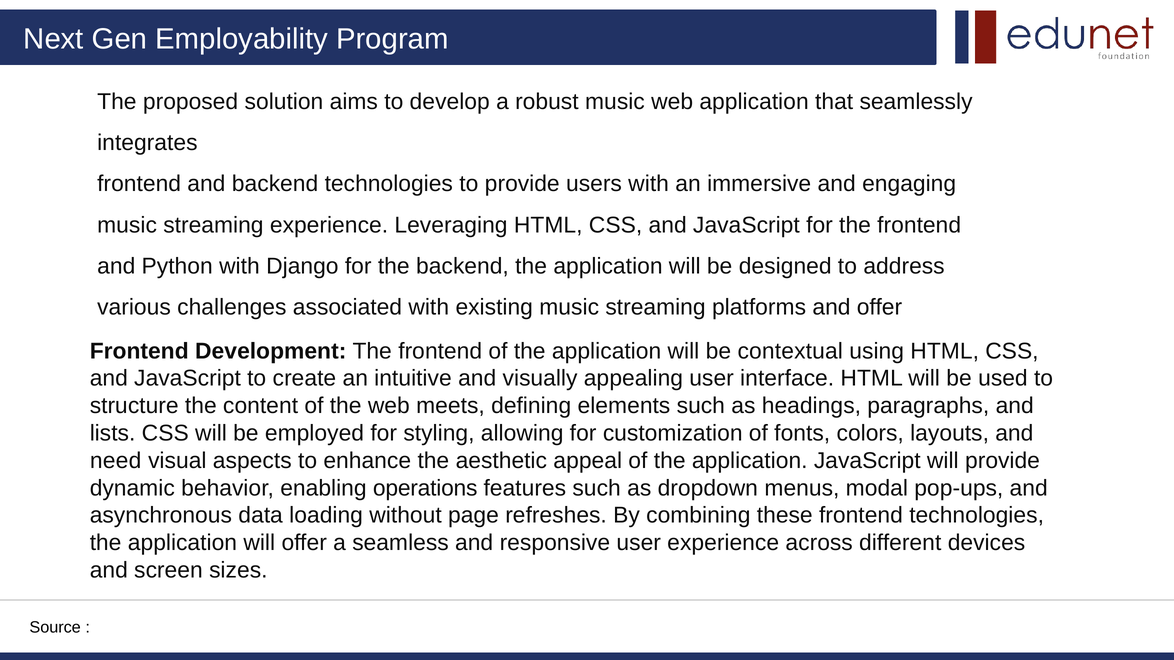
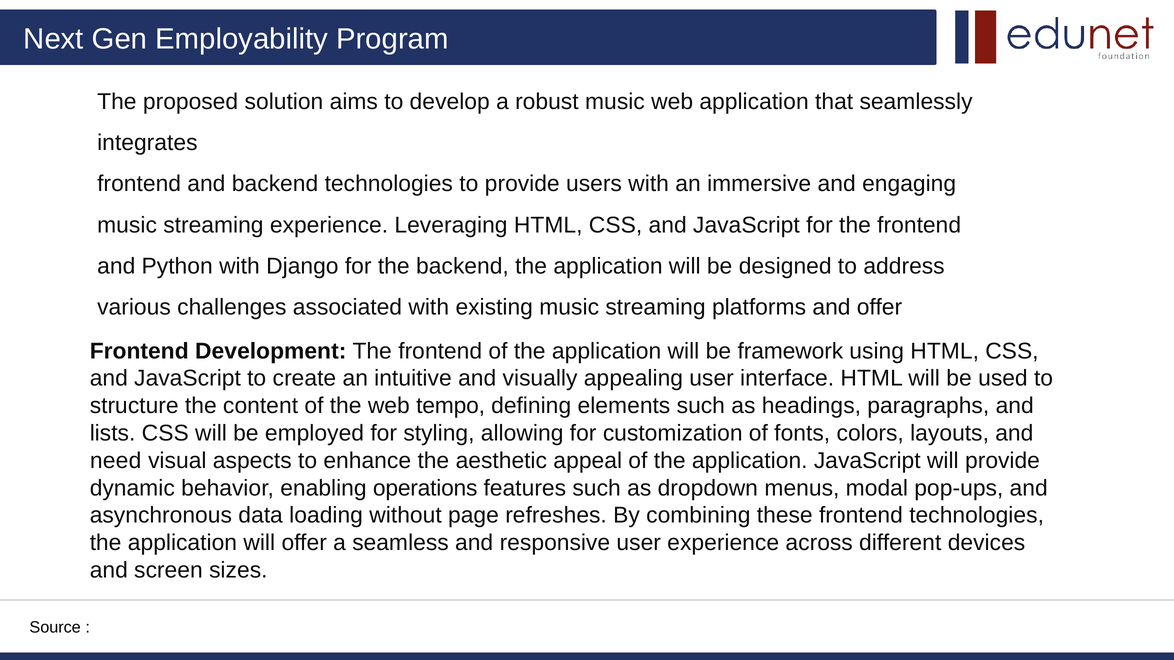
contextual: contextual -> framework (790, 351)
meets: meets -> tempo (451, 406)
